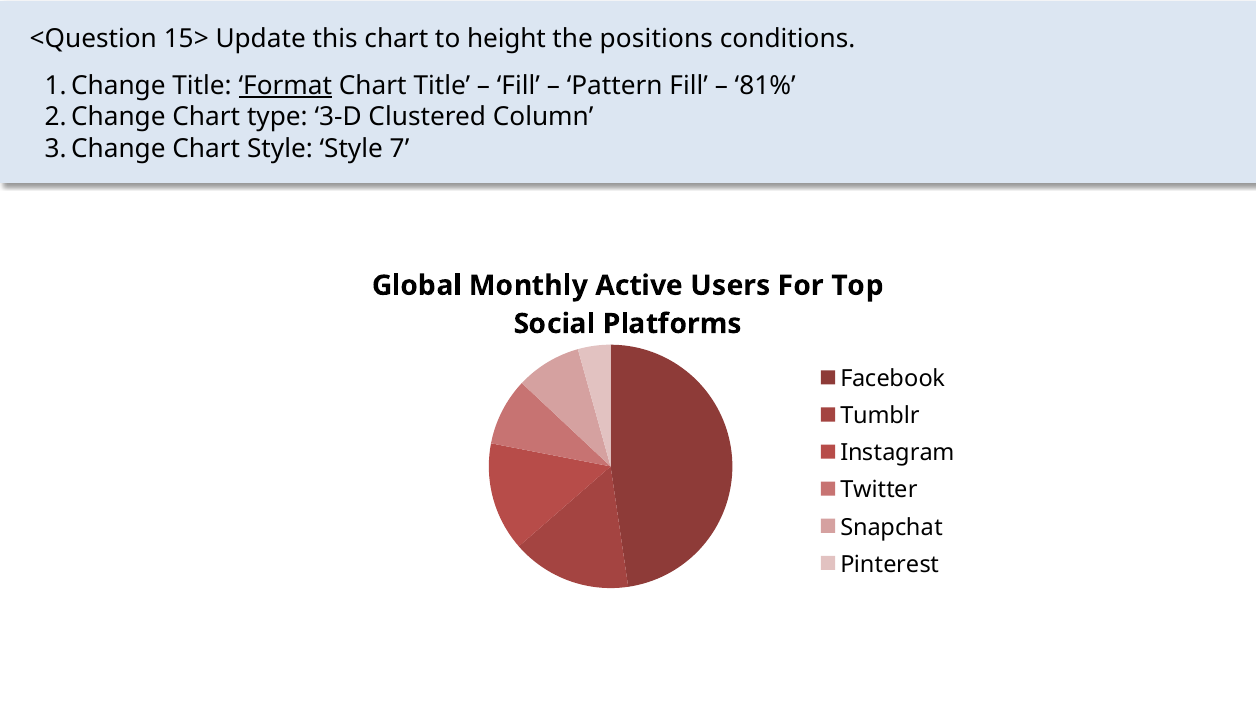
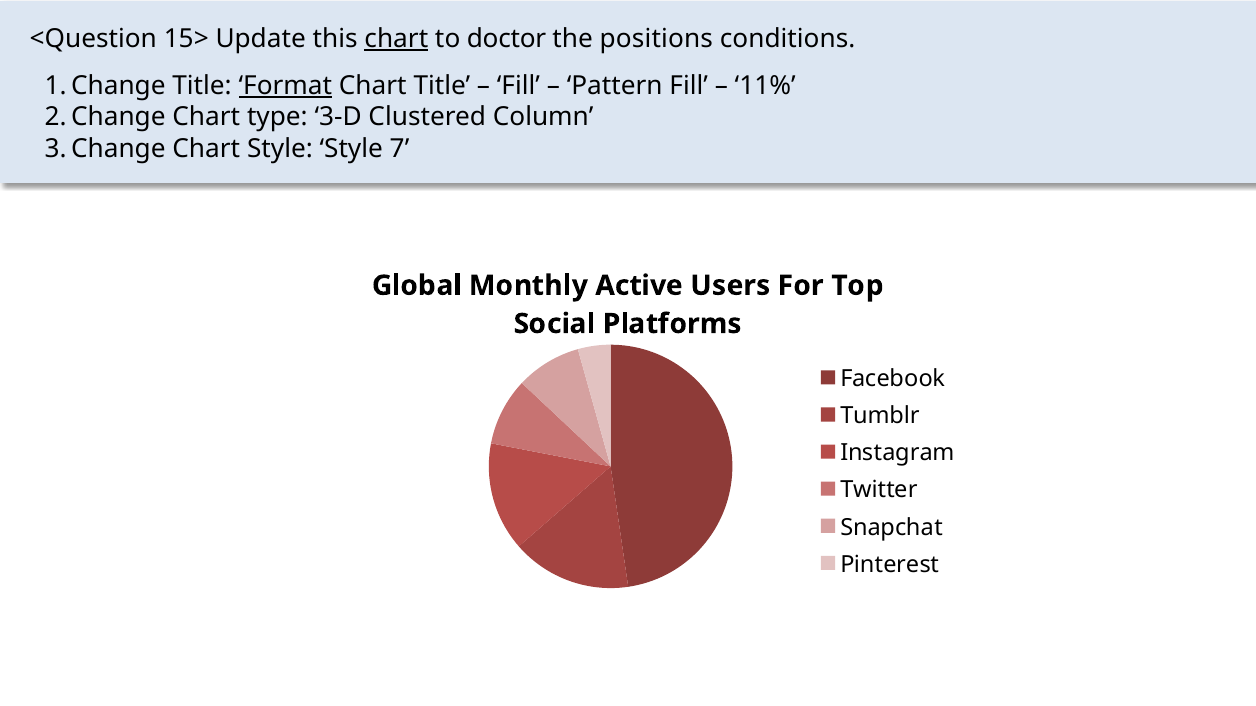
chart underline: none -> present (396, 39)
height: height -> doctor (507, 39)
81%: 81% -> 11% (765, 86)
